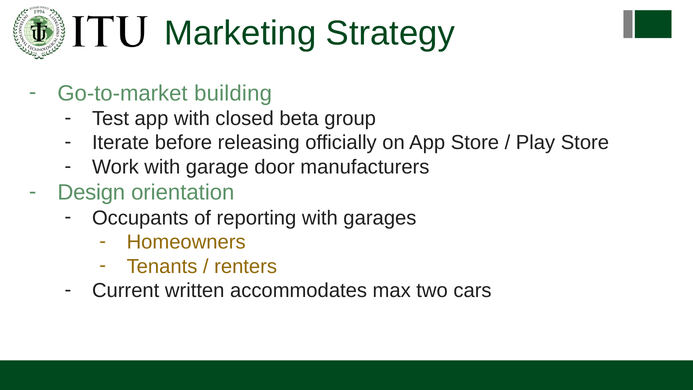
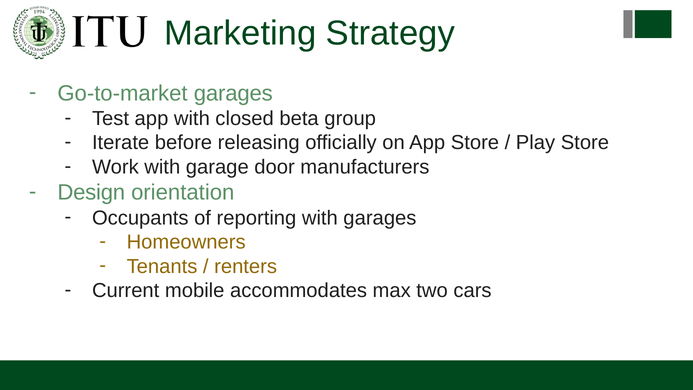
Go-to-market building: building -> garages (233, 93)
written: written -> mobile (195, 291)
